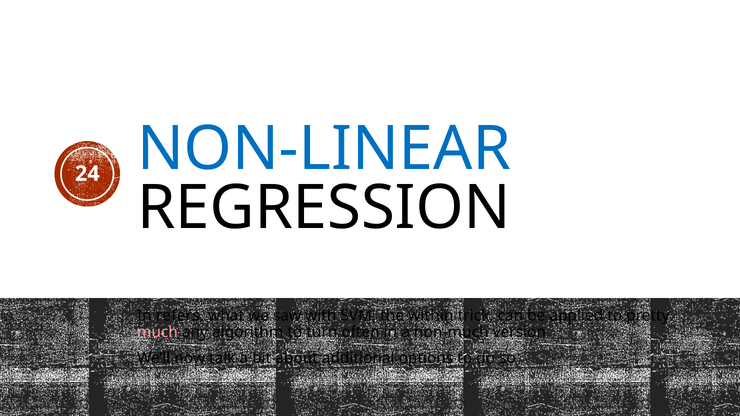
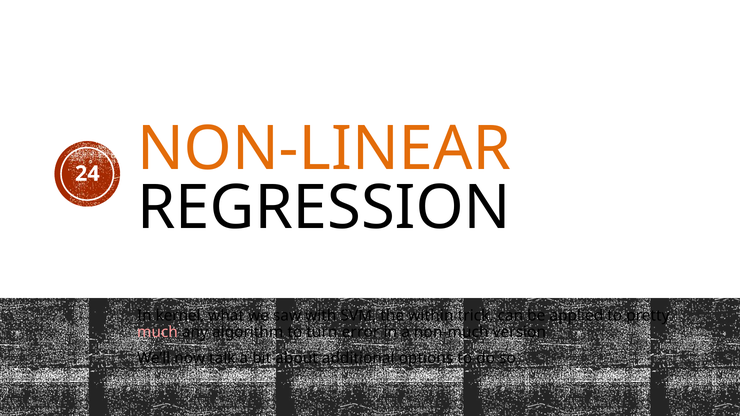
NON-LINEAR colour: blue -> orange (324, 149)
refers: refers -> kernel (180, 316)
often: often -> error (361, 332)
